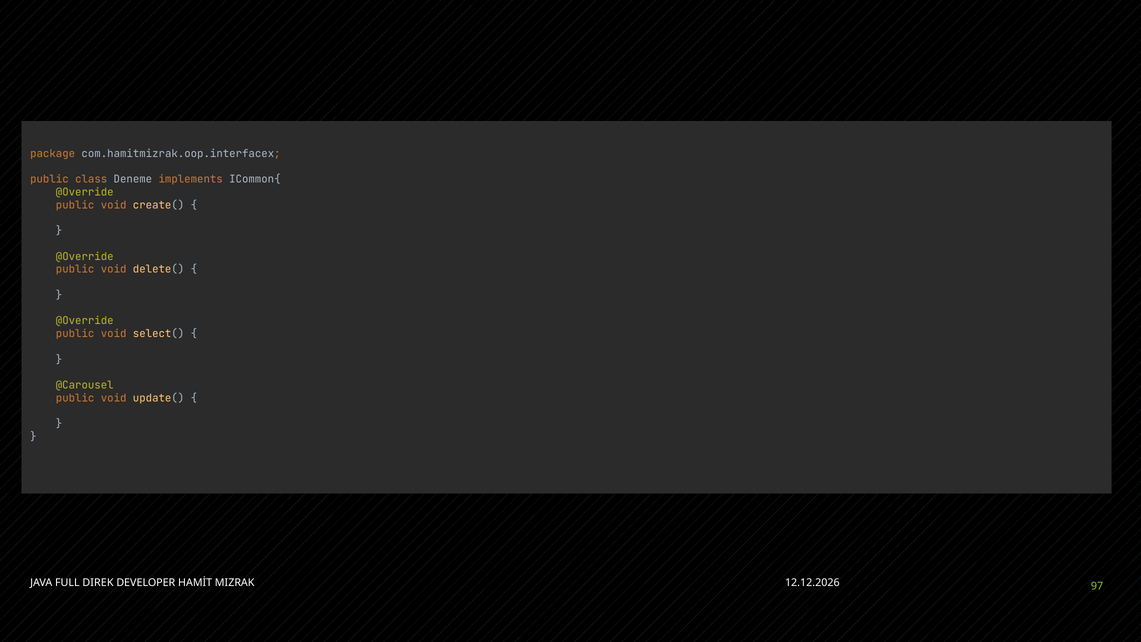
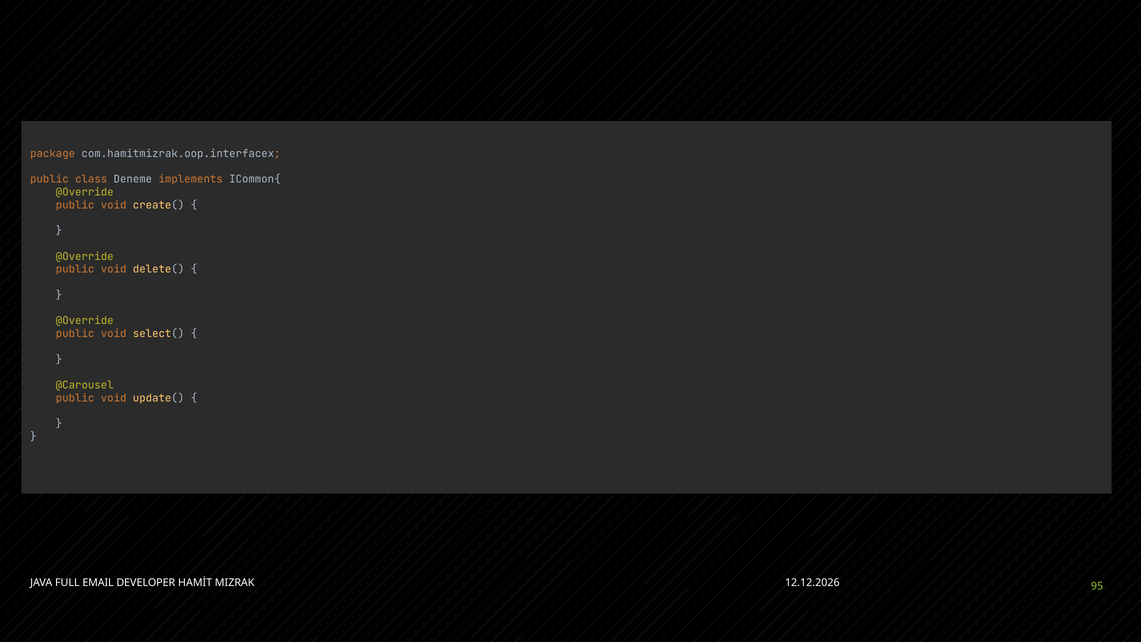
DIREK: DIREK -> EMAIL (98, 582)
97: 97 -> 95 (1097, 586)
